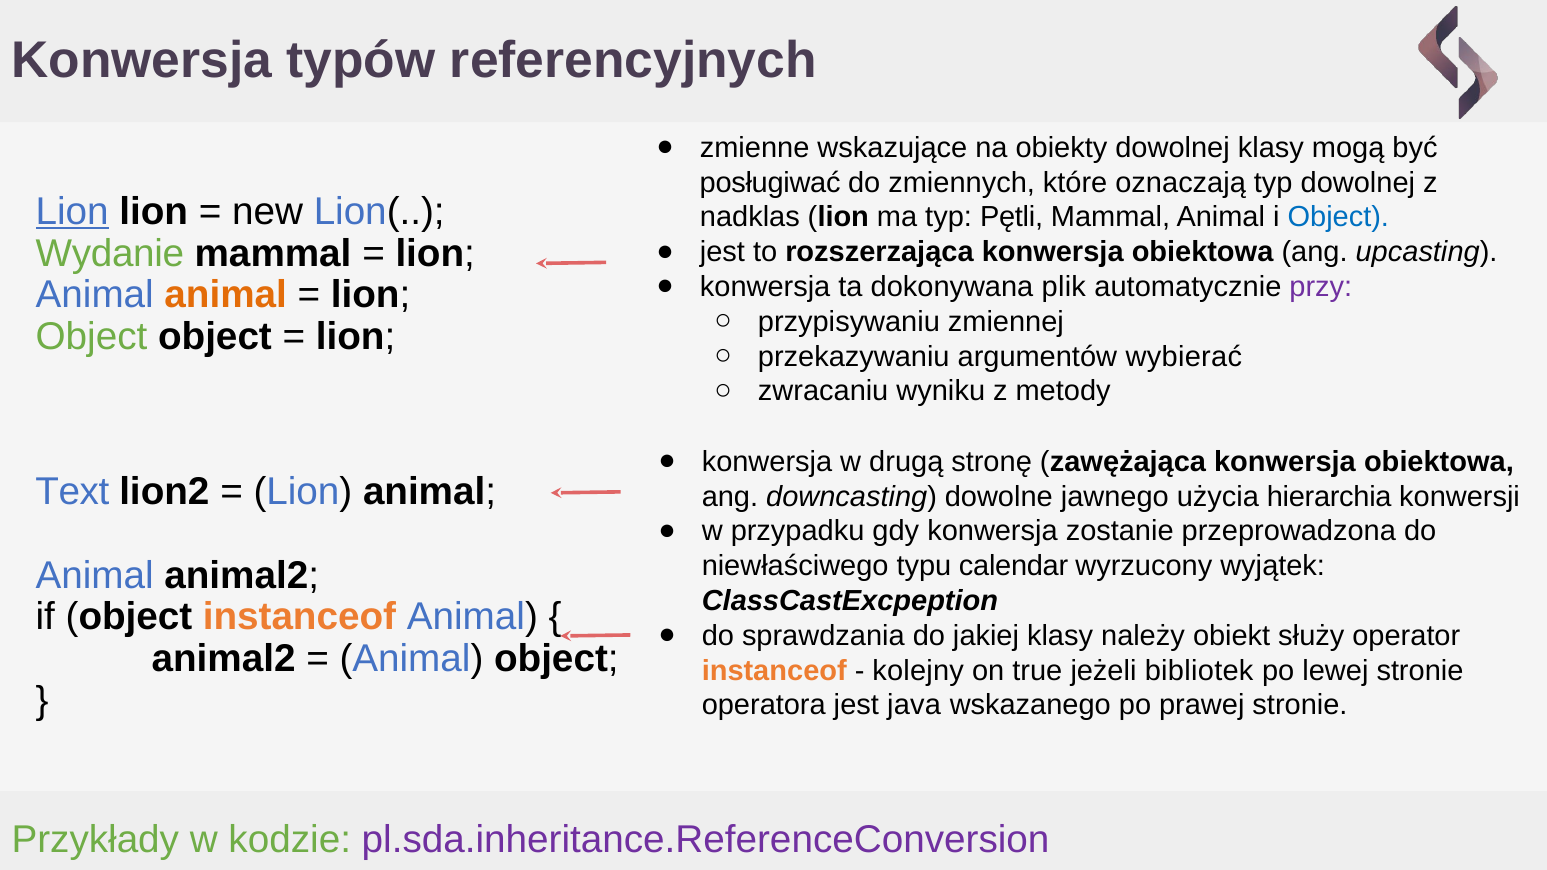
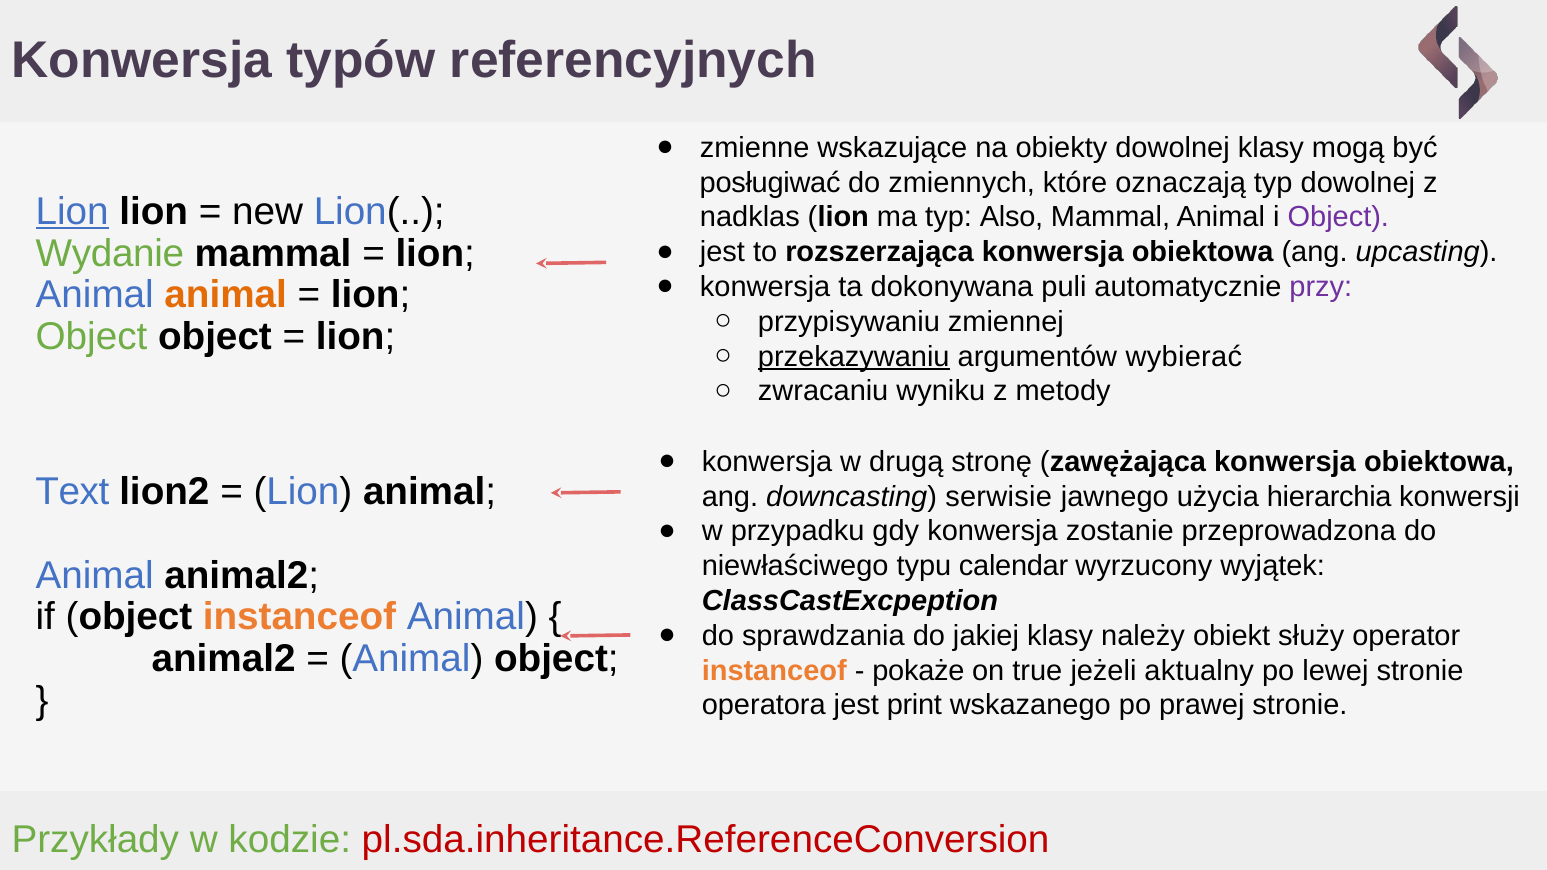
Pętli: Pętli -> Also (1012, 217)
Object colour: blue -> purple (1338, 217)
plik: plik -> puli (1064, 287)
przekazywaniu underline: none -> present (854, 357)
dowolne: dowolne -> serwisie (999, 497)
kolejny: kolejny -> pokaże (918, 671)
bibliotek: bibliotek -> aktualny (1199, 671)
java: java -> print (914, 705)
pl.sda.inheritance.ReferenceConversion colour: purple -> red (706, 839)
